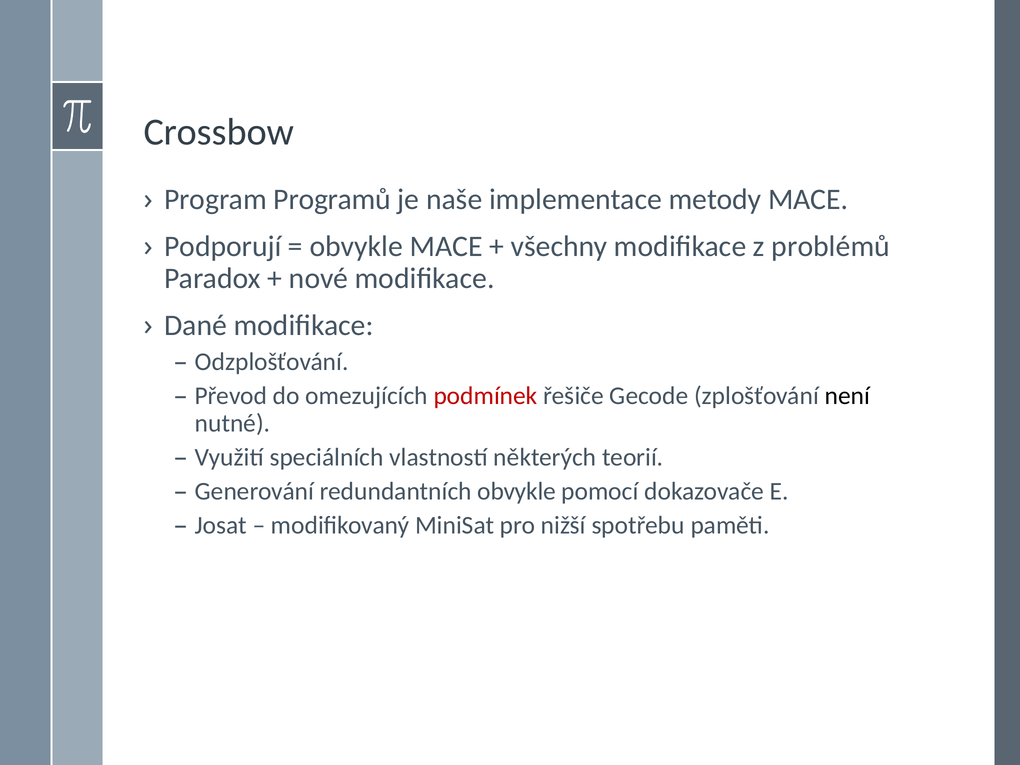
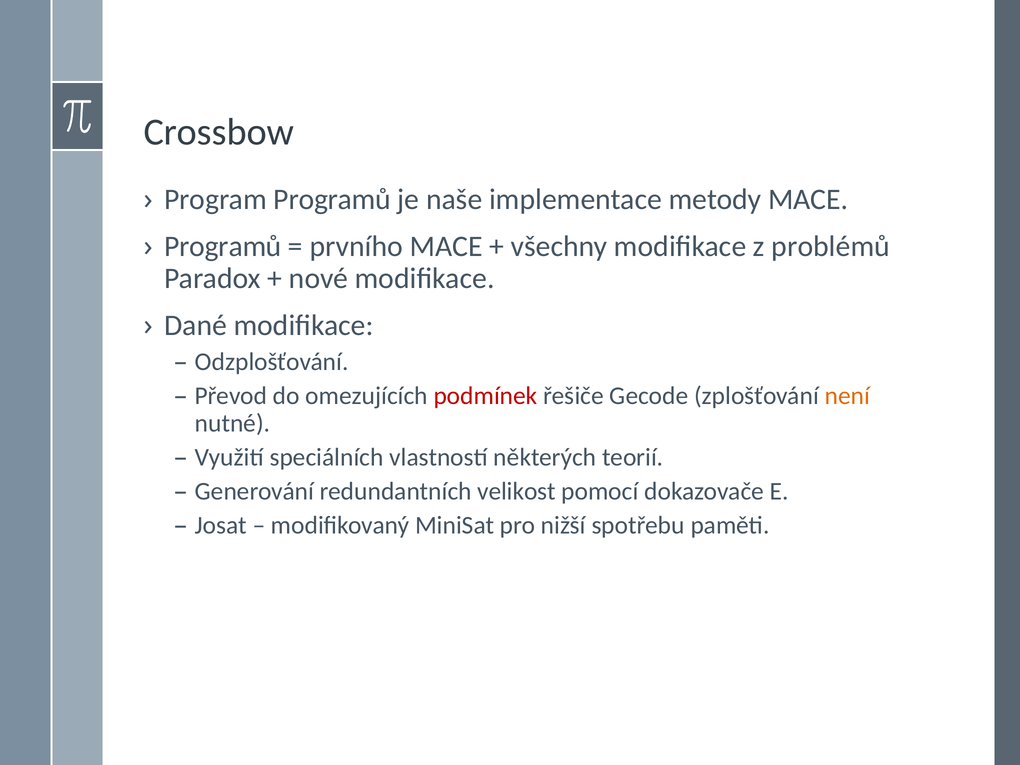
Podporují: Podporují -> Programů (223, 246)
obvykle: obvykle -> prvního (356, 246)
není colour: black -> orange (847, 396)
redundantních obvykle: obvykle -> velikost (517, 491)
